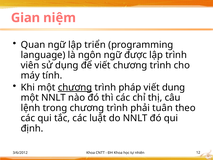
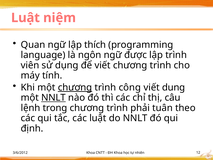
Gian: Gian -> Luật (25, 18)
triển: triển -> thích (95, 45)
pháp: pháp -> công (130, 87)
NNLT underline: none -> present (53, 98)
